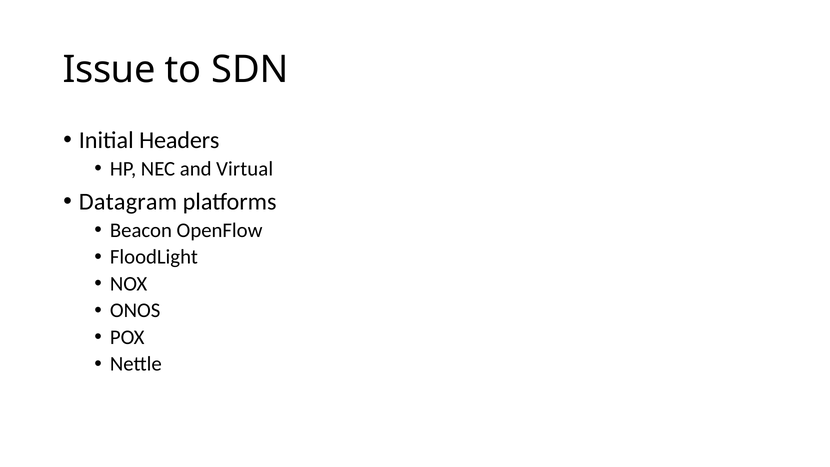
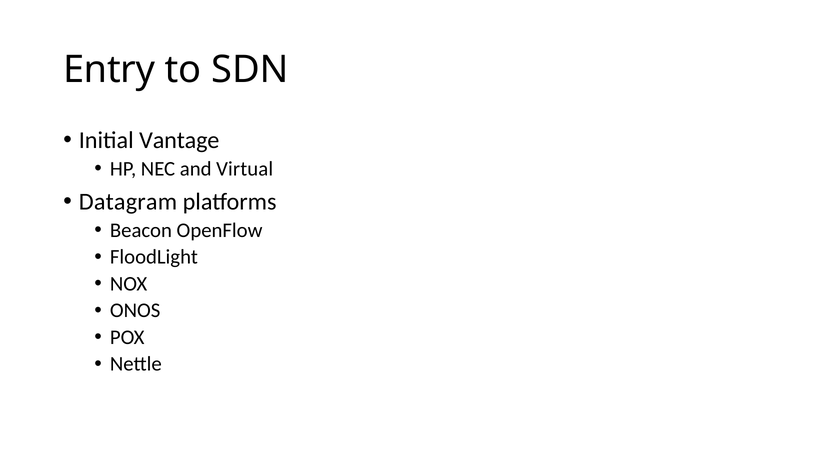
Issue: Issue -> Entry (109, 70)
Headers: Headers -> Vantage (179, 140)
